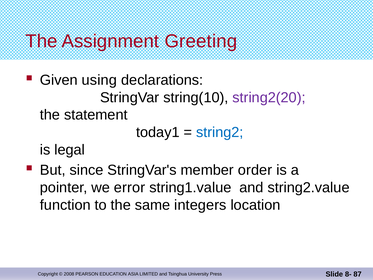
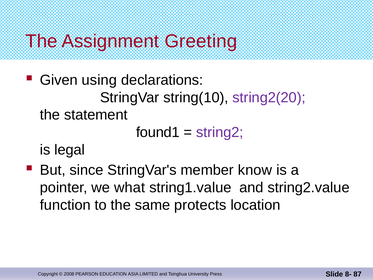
today1: today1 -> found1 (158, 132)
string2 colour: blue -> purple (220, 132)
order: order -> know (255, 170)
error: error -> what (130, 187)
integers: integers -> protects (200, 205)
